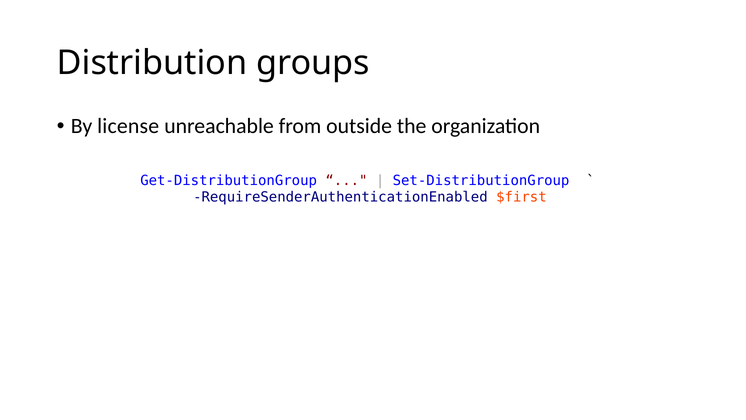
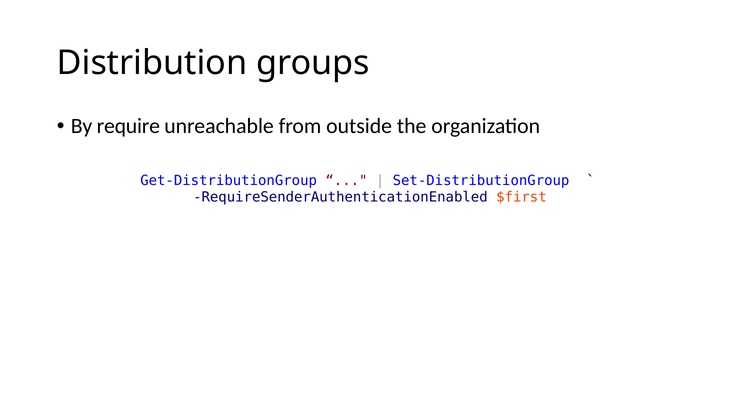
license: license -> require (128, 126)
